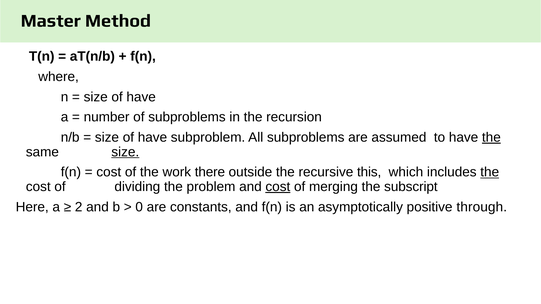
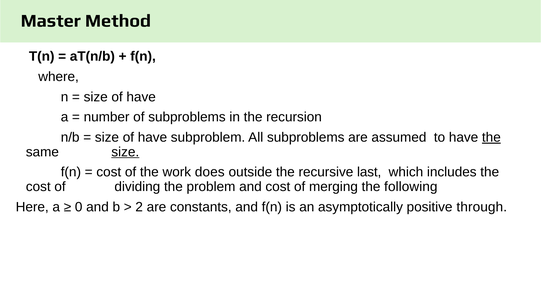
there: there -> does (210, 172)
this: this -> last (369, 172)
the underline: present -> none (490, 172)
cost underline: present -> none (278, 187)
subscript: subscript -> following (411, 187)
2: 2 -> 0 (79, 207)
0: 0 -> 2 (139, 207)
